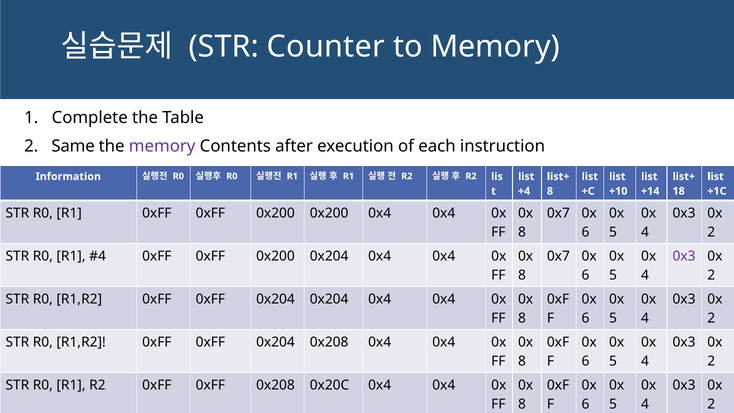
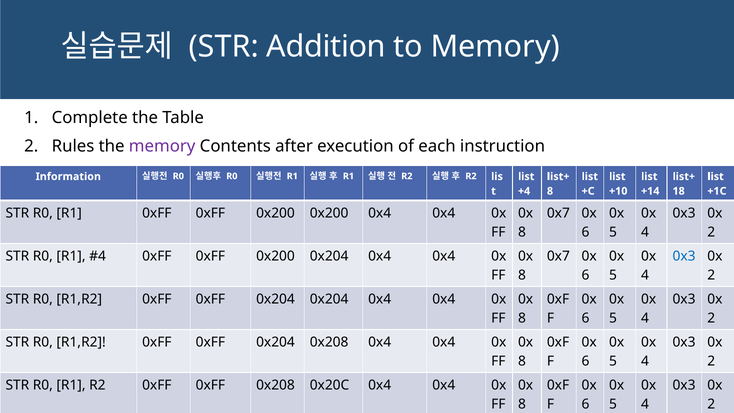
Counter: Counter -> Addition (326, 47)
Same: Same -> Rules (73, 146)
0x3 colour: purple -> blue (684, 256)
